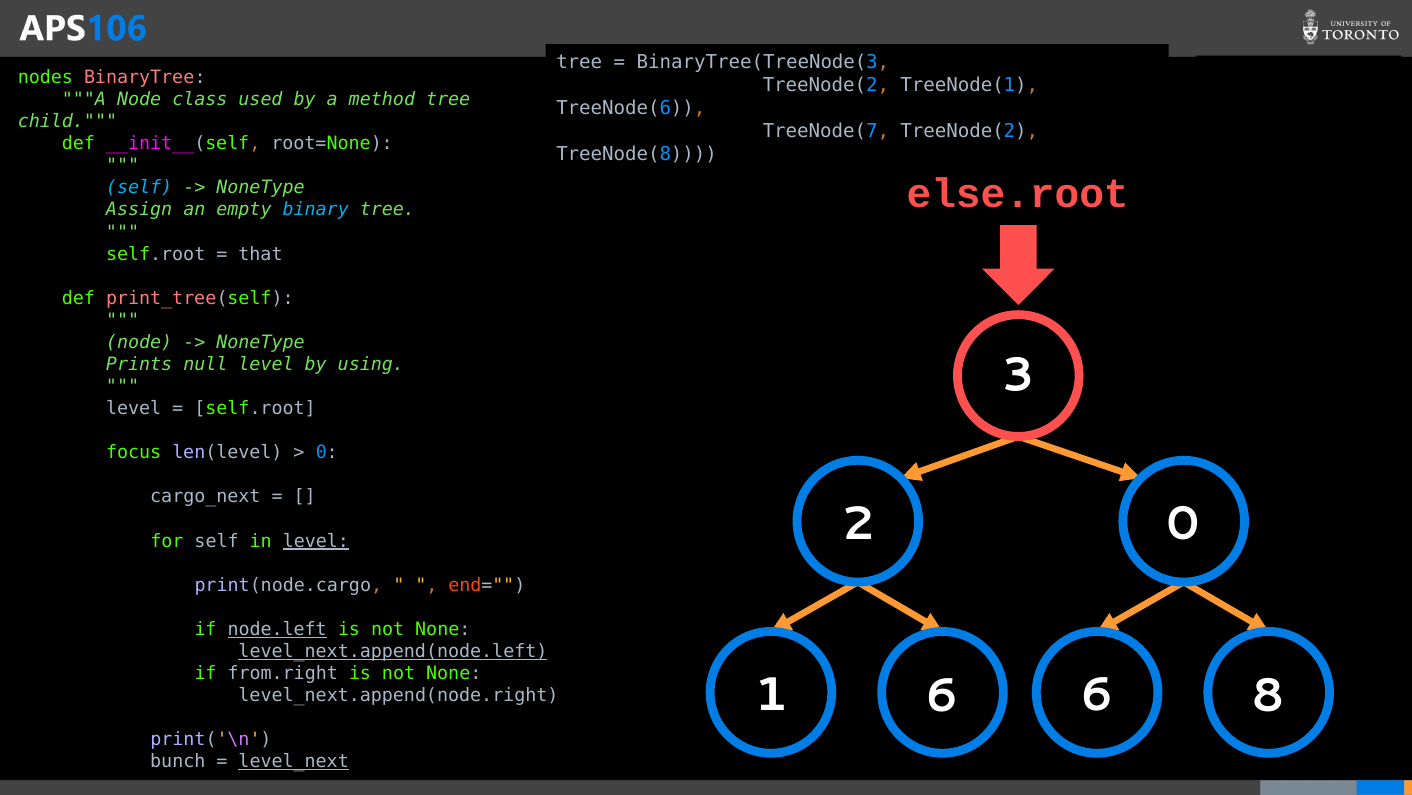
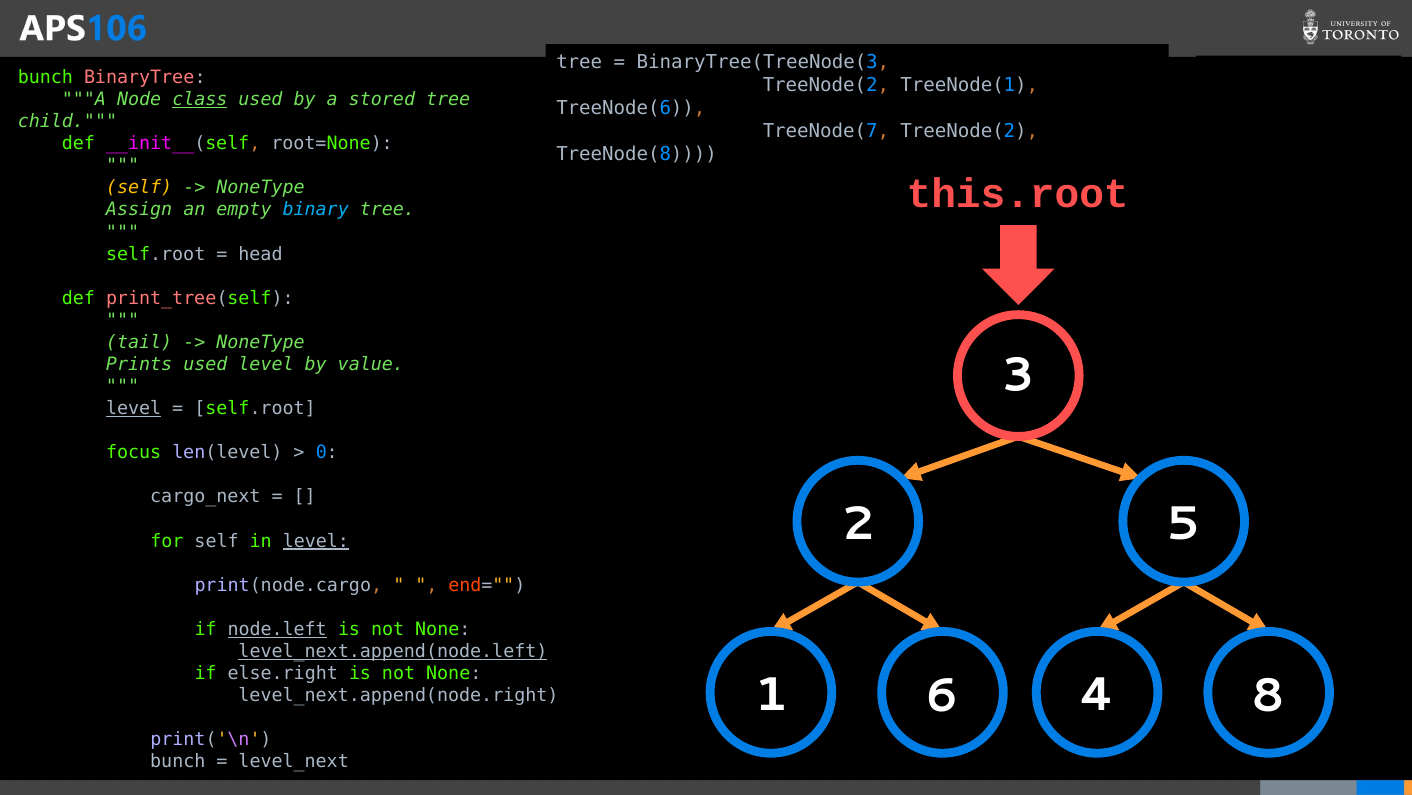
nodes: nodes -> bunch (45, 77)
class underline: none -> present (200, 99)
method: method -> stored (382, 99)
else.root: else.root -> this.root (1018, 194)
self colour: light blue -> yellow (139, 188)
that: that -> head (260, 254)
node: node -> tail (139, 342)
Prints null: null -> used (205, 364)
using: using -> value (371, 364)
level underline: none -> present (134, 408)
2 0: 0 -> 5 (1184, 524)
from.right: from.right -> else.right (283, 673)
6 6: 6 -> 4 (1097, 695)
level_next underline: present -> none (294, 761)
